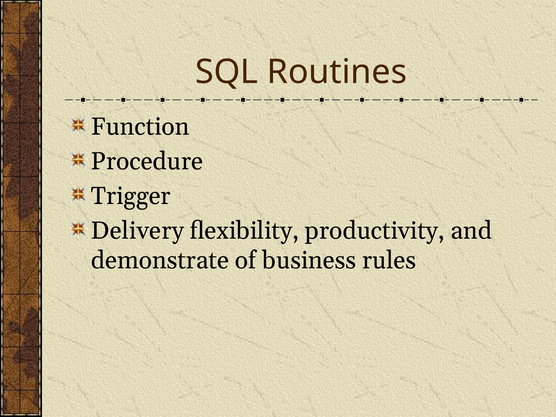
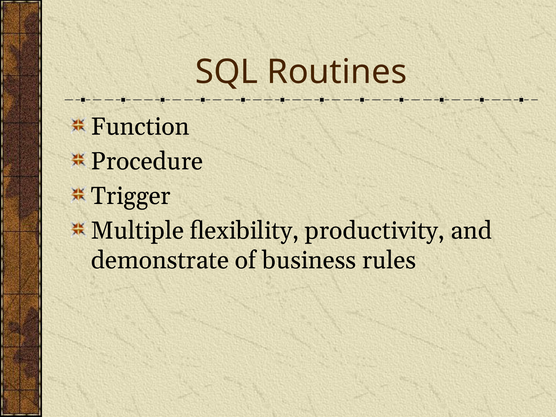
Delivery: Delivery -> Multiple (138, 231)
